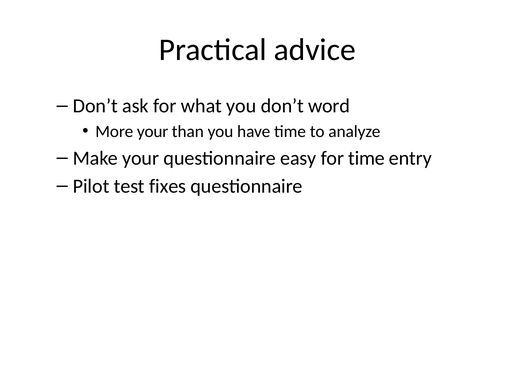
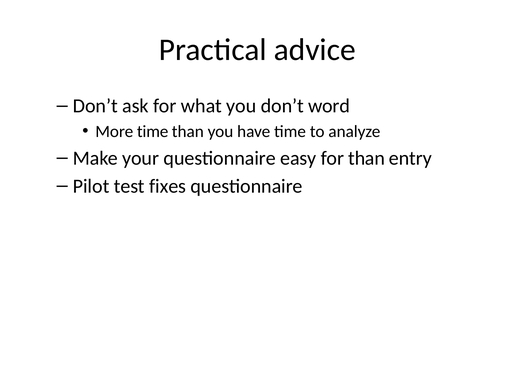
More your: your -> time (153, 132)
for time: time -> than (367, 158)
